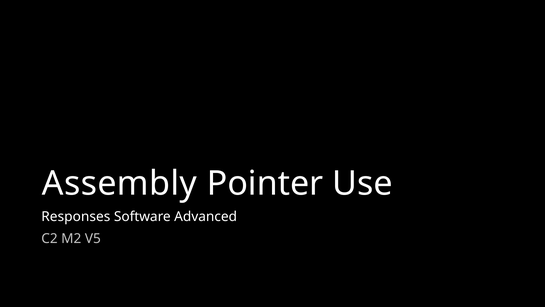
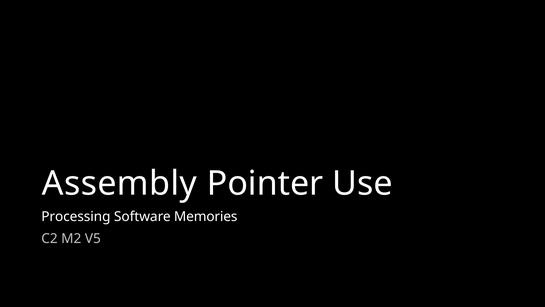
Responses: Responses -> Processing (76, 216)
Advanced: Advanced -> Memories (206, 216)
